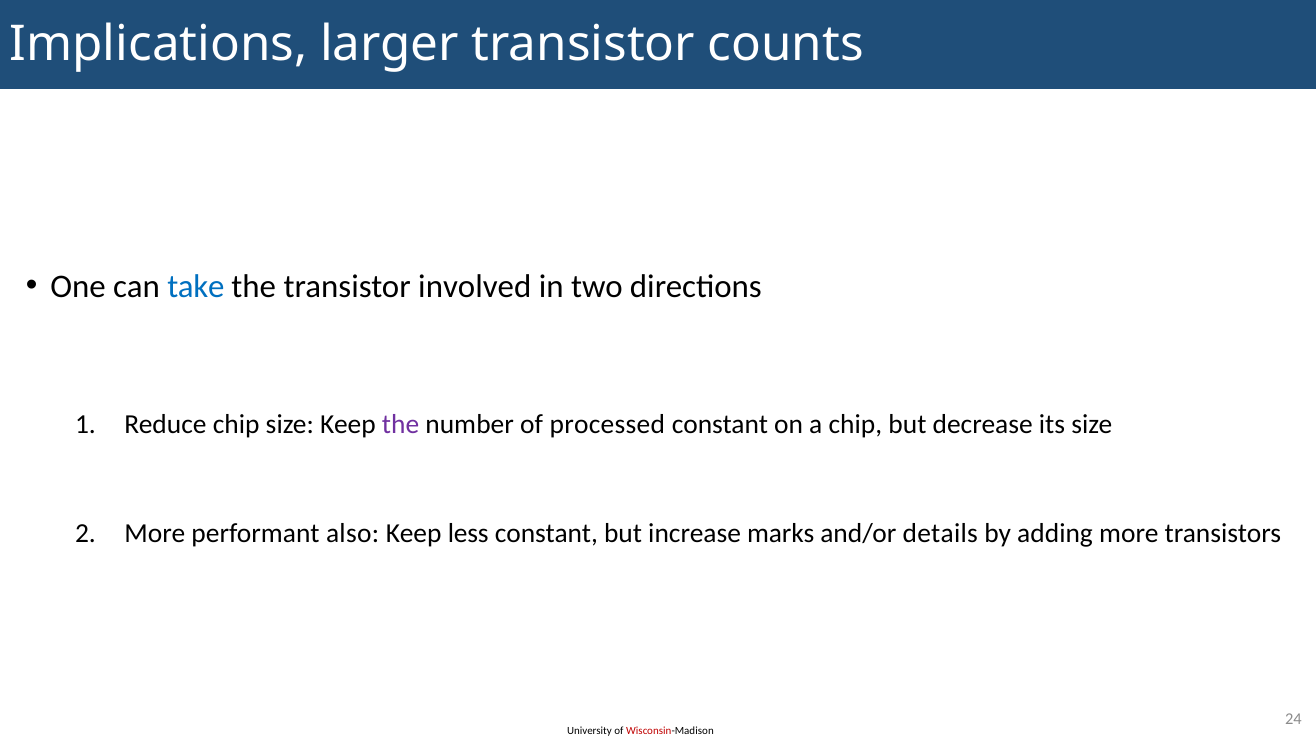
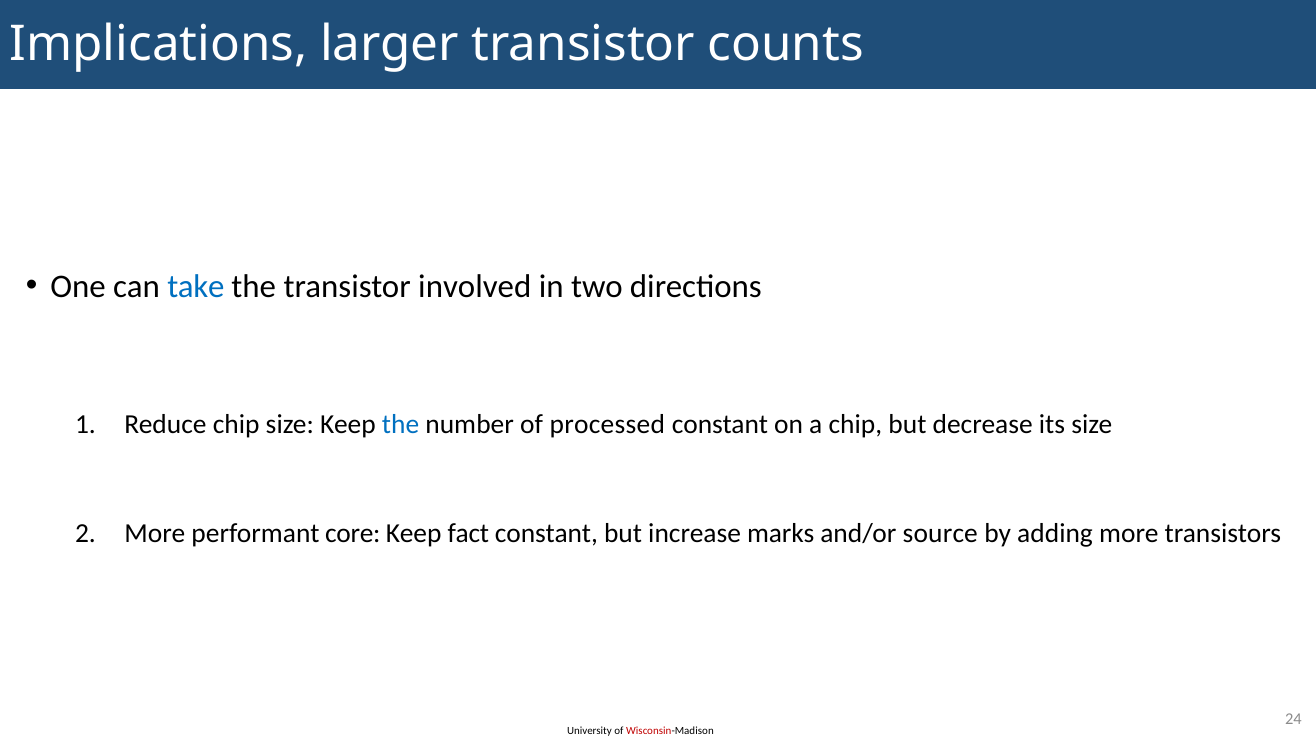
the colour: purple -> blue (401, 424)
also: also -> core (353, 534)
less: less -> fact (468, 534)
details: details -> source (940, 534)
